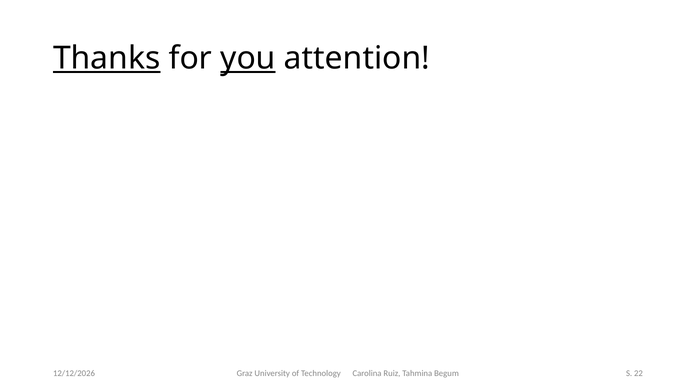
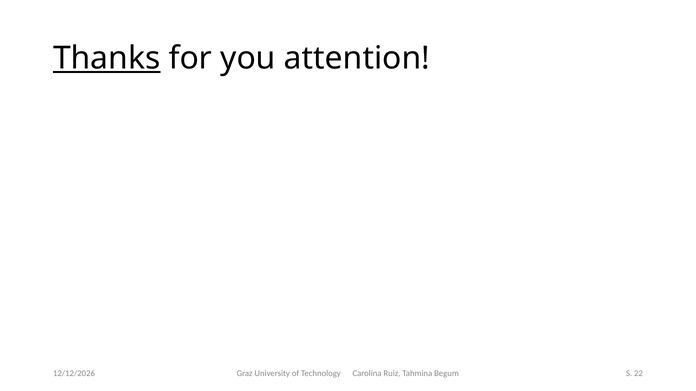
you underline: present -> none (248, 58)
